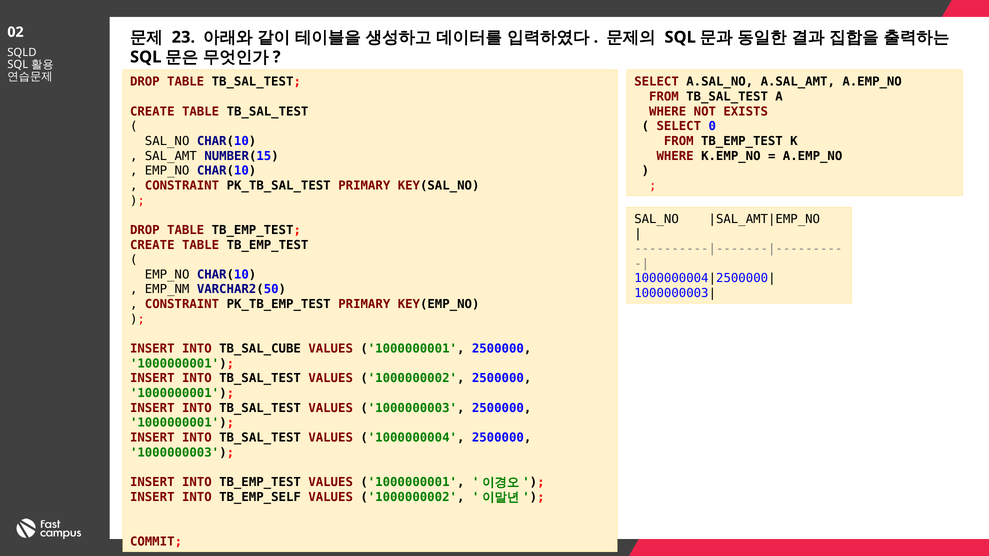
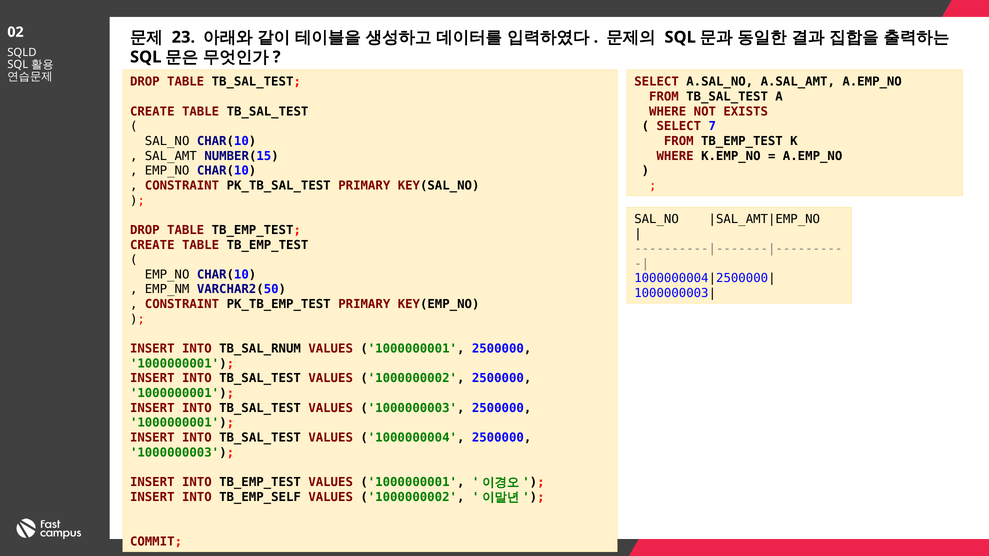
0: 0 -> 7 (712, 126)
TB_SAL_CUBE: TB_SAL_CUBE -> TB_SAL_RNUM (260, 349)
